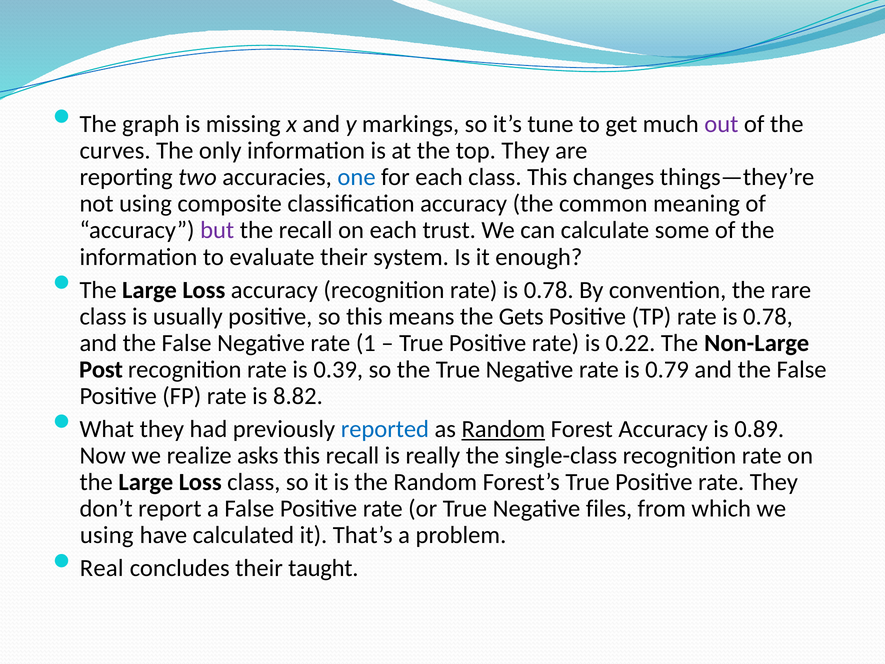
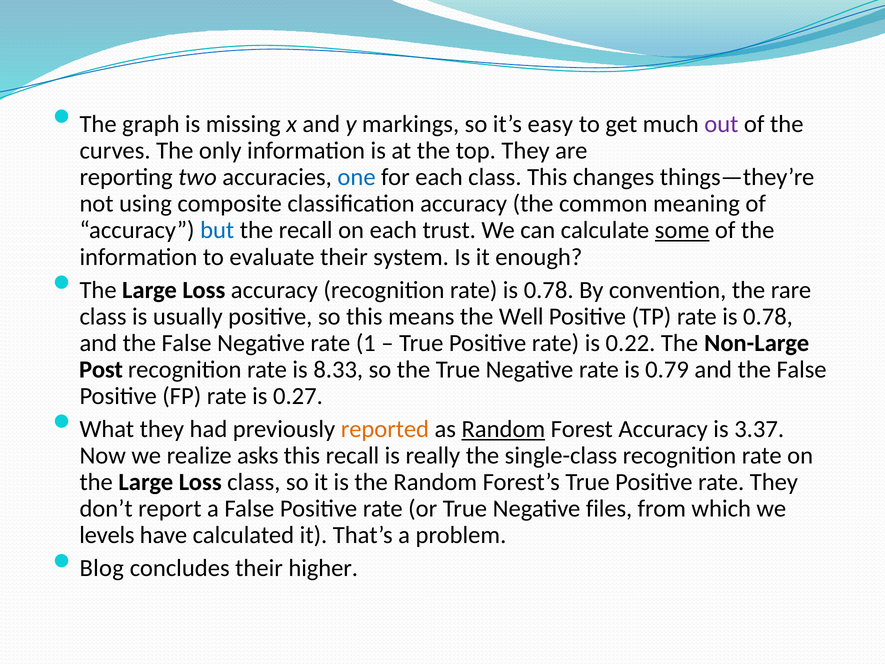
tune: tune -> easy (550, 124)
but colour: purple -> blue (217, 230)
some underline: none -> present (682, 230)
Gets: Gets -> Well (521, 316)
0.39: 0.39 -> 8.33 (338, 369)
8.82: 8.82 -> 0.27 (298, 396)
reported colour: blue -> orange (385, 429)
0.89: 0.89 -> 3.37 (759, 429)
using: using -> levels (107, 535)
Real: Real -> Blog (102, 568)
taught: taught -> higher (323, 568)
